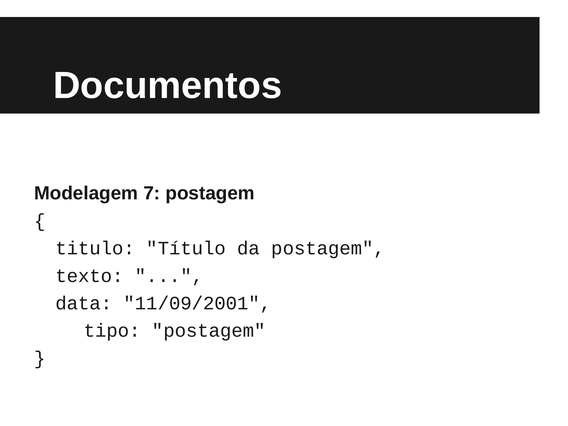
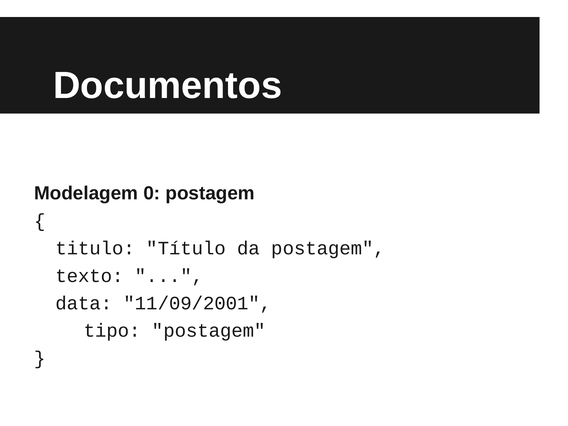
7: 7 -> 0 (152, 193)
